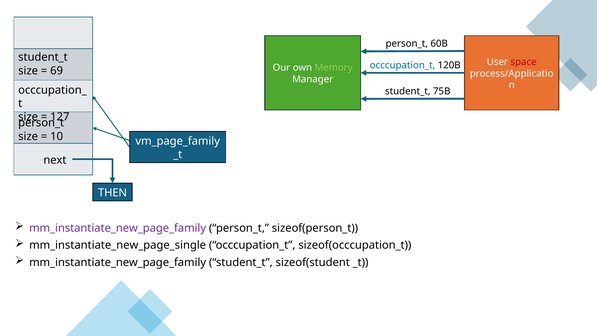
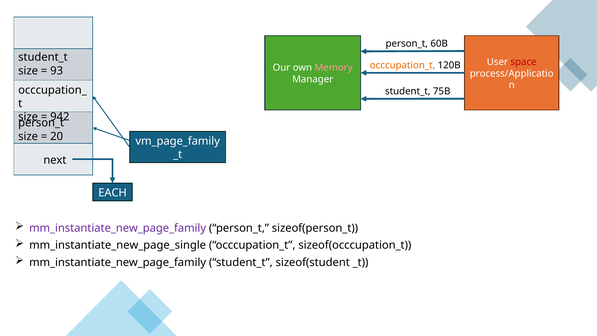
occcupation_t colour: blue -> orange (403, 65)
Memory colour: light green -> pink (334, 68)
69: 69 -> 93 (57, 71)
127: 127 -> 942 (60, 117)
10: 10 -> 20 (57, 136)
THEN: THEN -> EACH (113, 193)
